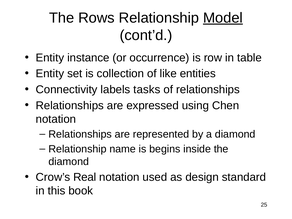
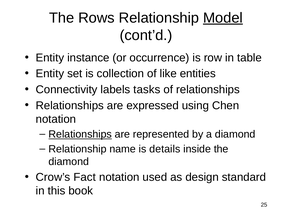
Relationships underline: none -> present (80, 134)
begins: begins -> details (165, 149)
Real: Real -> Fact (85, 177)
